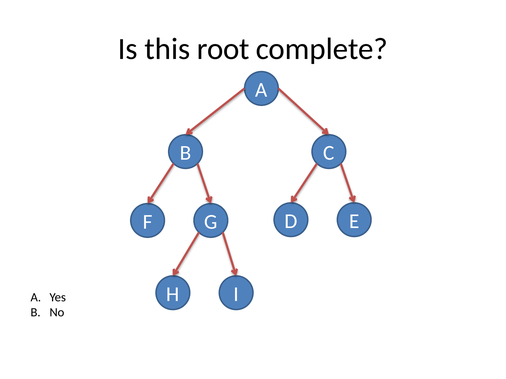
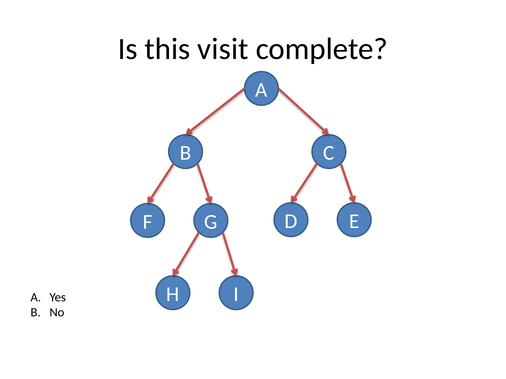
root: root -> visit (223, 49)
